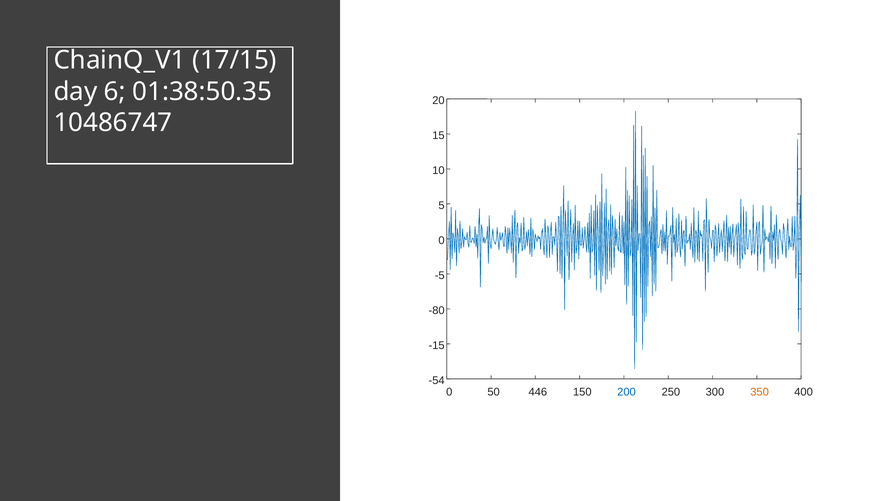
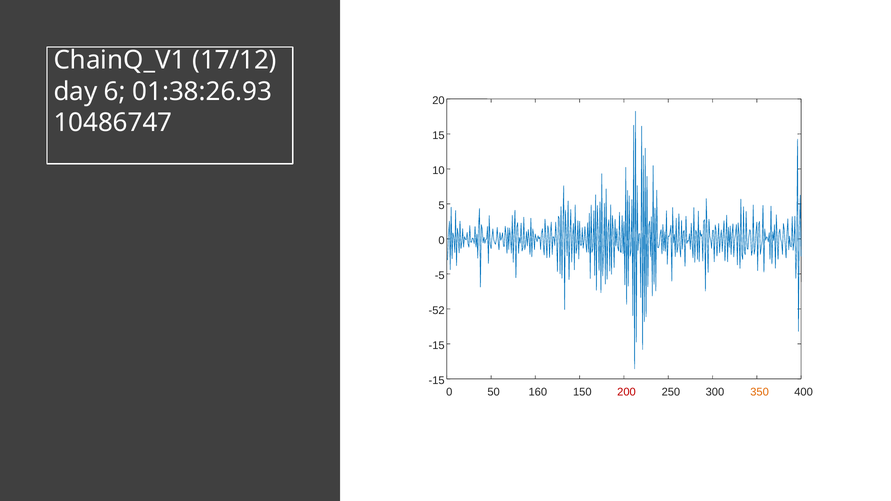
17/15: 17/15 -> 17/12 (235, 60)
01:38:50.35: 01:38:50.35 -> 01:38:26.93 (202, 92)
-80: -80 -> -52 (437, 311)
-54: -54 -> -15 (437, 381)
446: 446 -> 160 (538, 392)
200 colour: blue -> red (626, 392)
